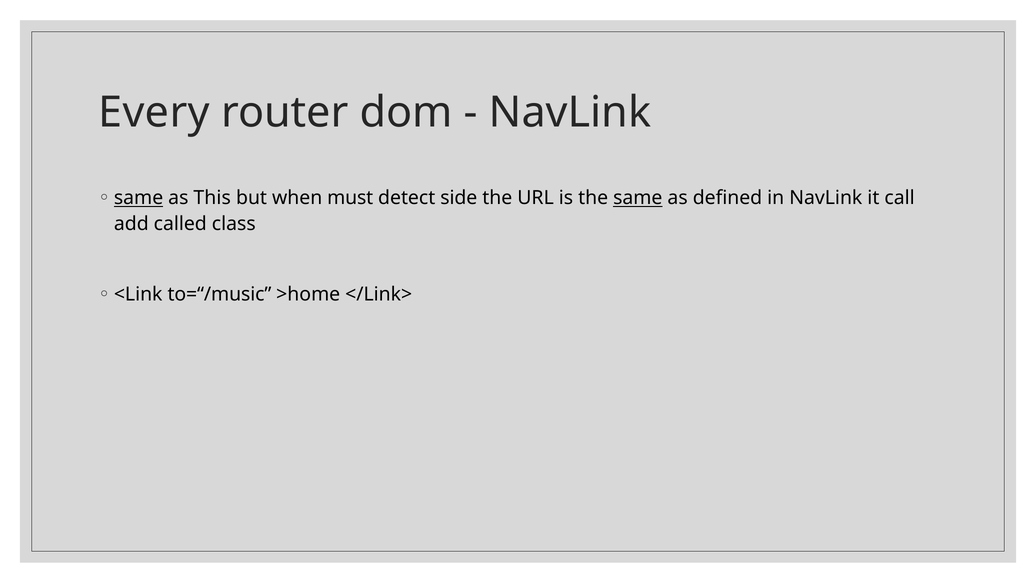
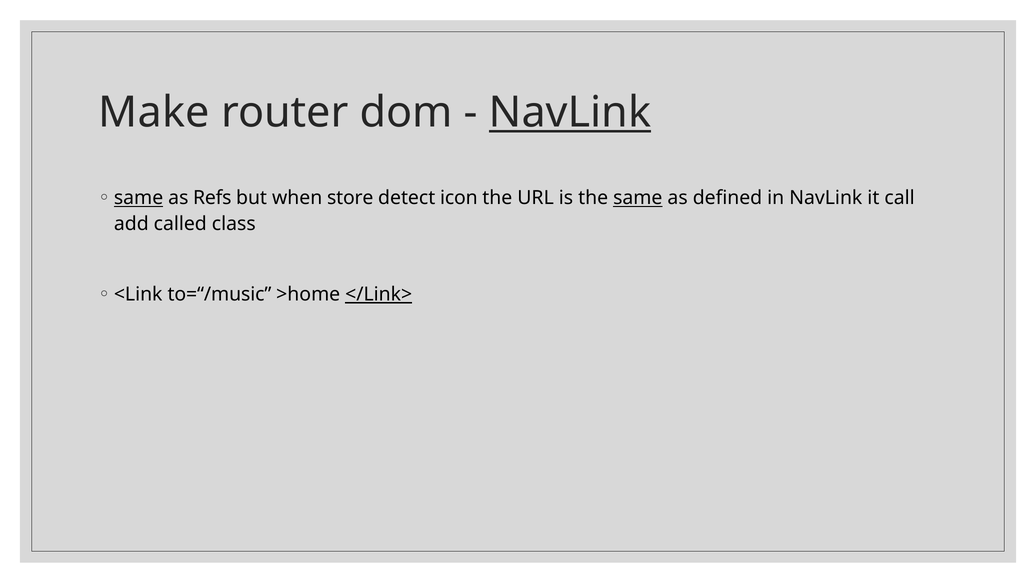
Every: Every -> Make (154, 113)
NavLink underline: none -> present (570, 113)
This: This -> Refs (212, 198)
must: must -> store (350, 198)
side: side -> icon (459, 198)
</Link> underline: none -> present (379, 294)
